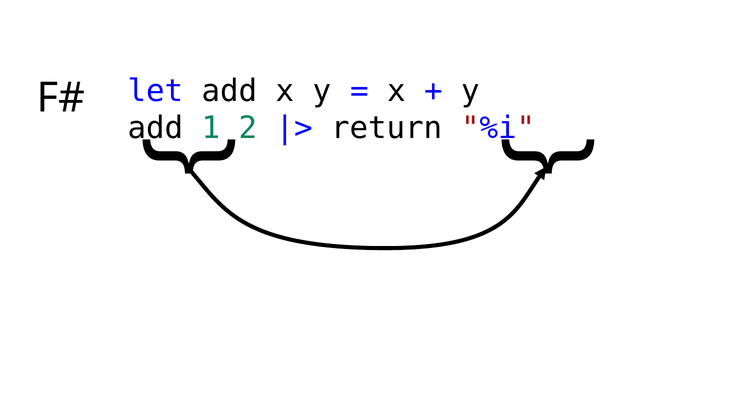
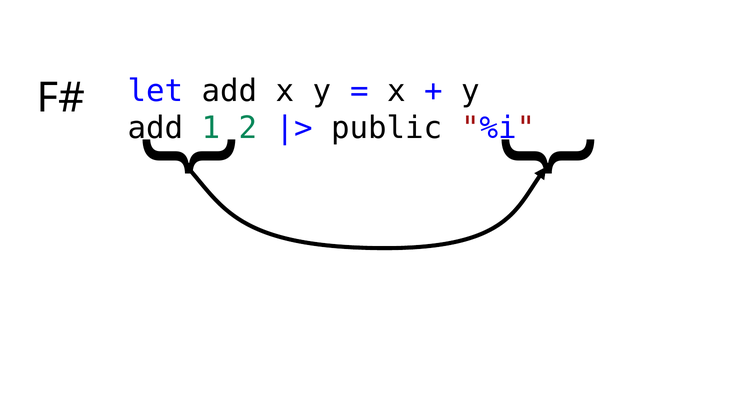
return: return -> public (387, 128)
